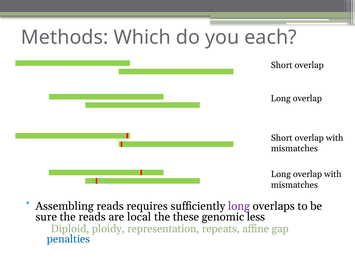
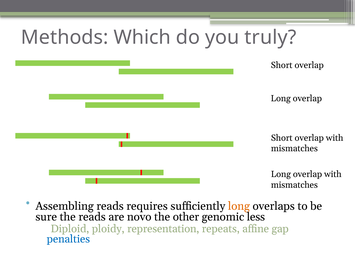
each: each -> truly (270, 37)
long colour: purple -> orange (239, 206)
local: local -> novo (139, 217)
these: these -> other (186, 217)
